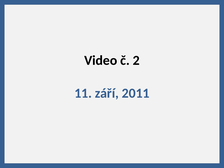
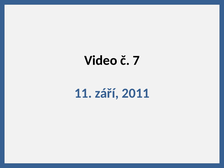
2: 2 -> 7 (136, 60)
